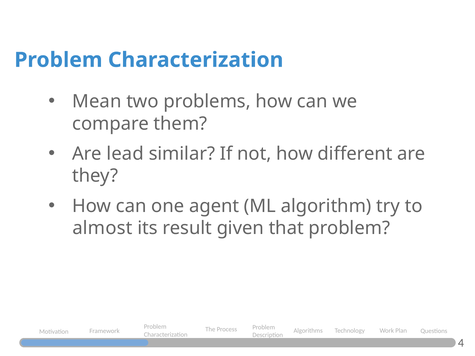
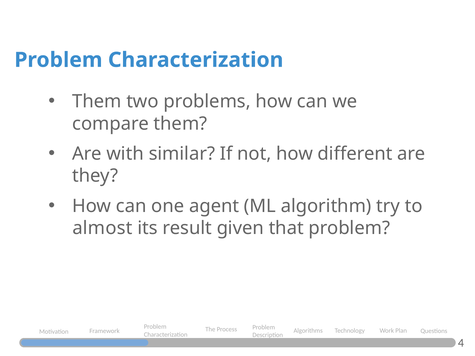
Mean: Mean -> Them (97, 101)
lead: lead -> with (125, 154)
